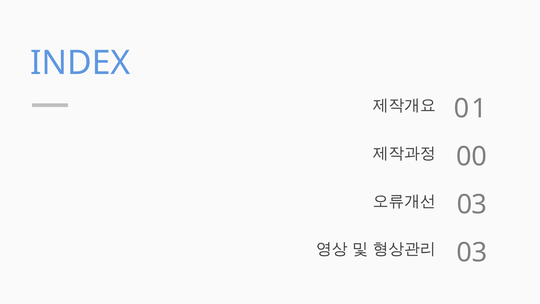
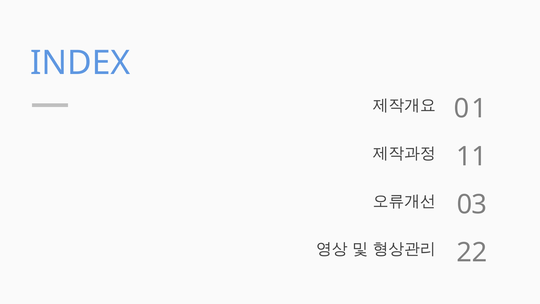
00: 00 -> 11 (471, 157)
03: 03 -> 22 (472, 252)
